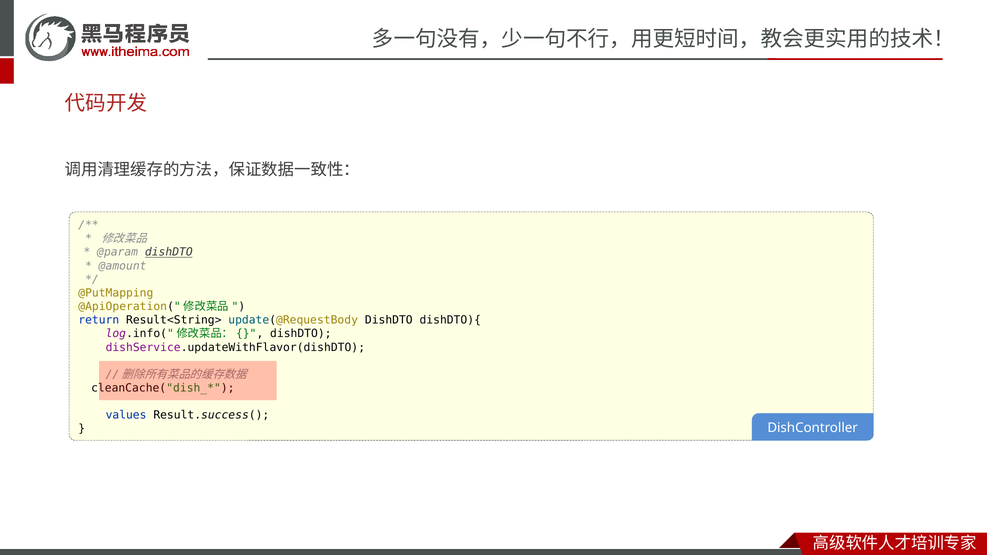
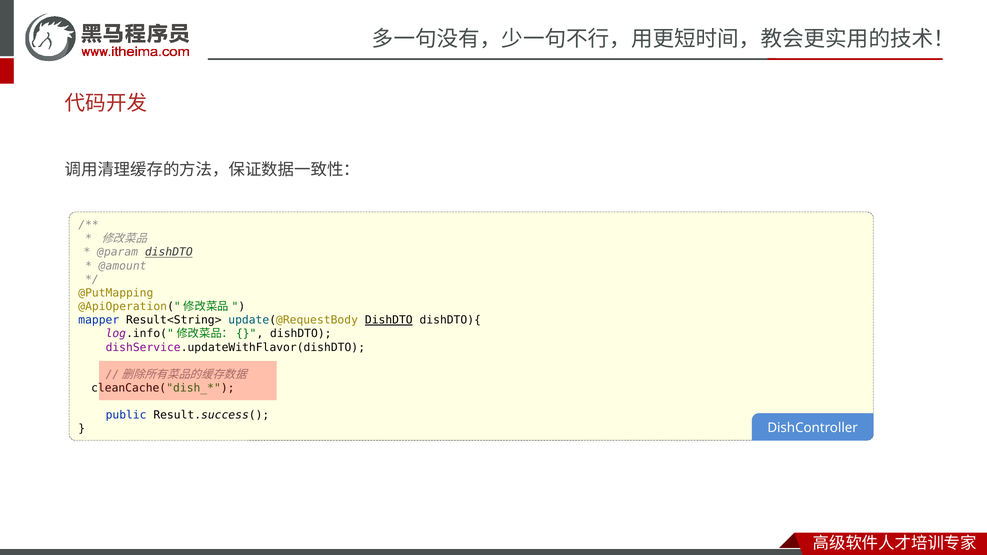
return: return -> mapper (99, 320)
DishDTO underline: none -> present (389, 320)
values: values -> public (126, 415)
